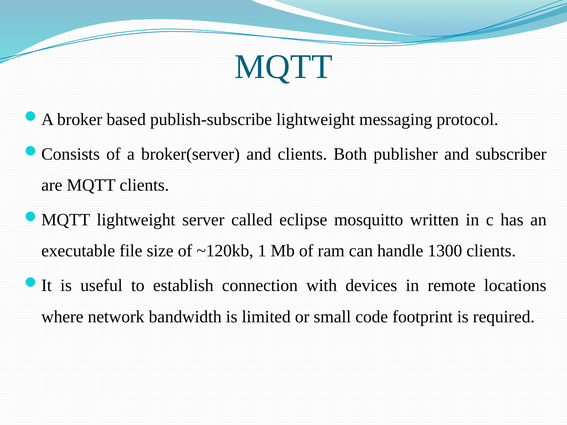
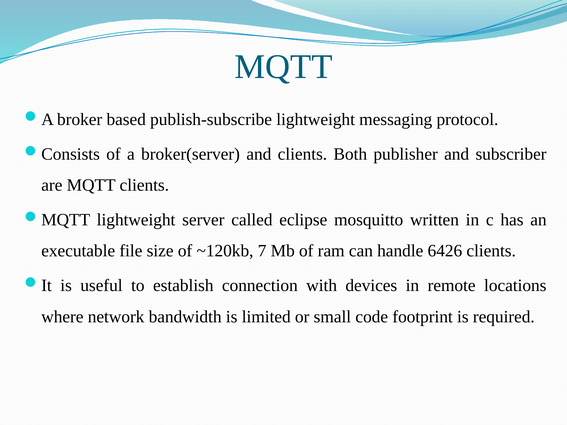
1: 1 -> 7 (262, 251)
1300: 1300 -> 6426 (445, 251)
